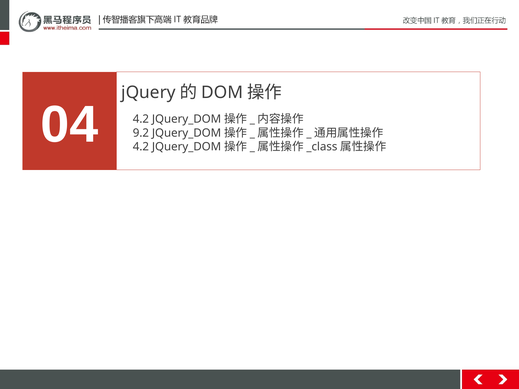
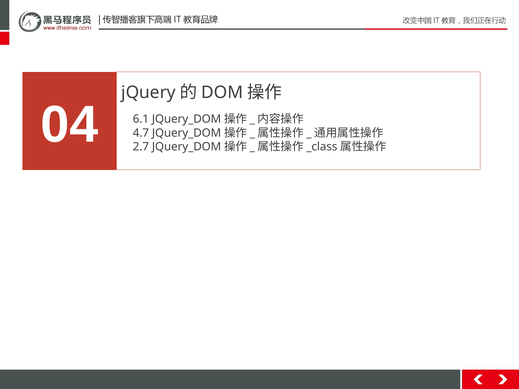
4.2: 4.2 -> 6.1 (141, 119)
9.2: 9.2 -> 4.7 (141, 133)
4.2: 4.2 -> 2.7 (141, 147)
